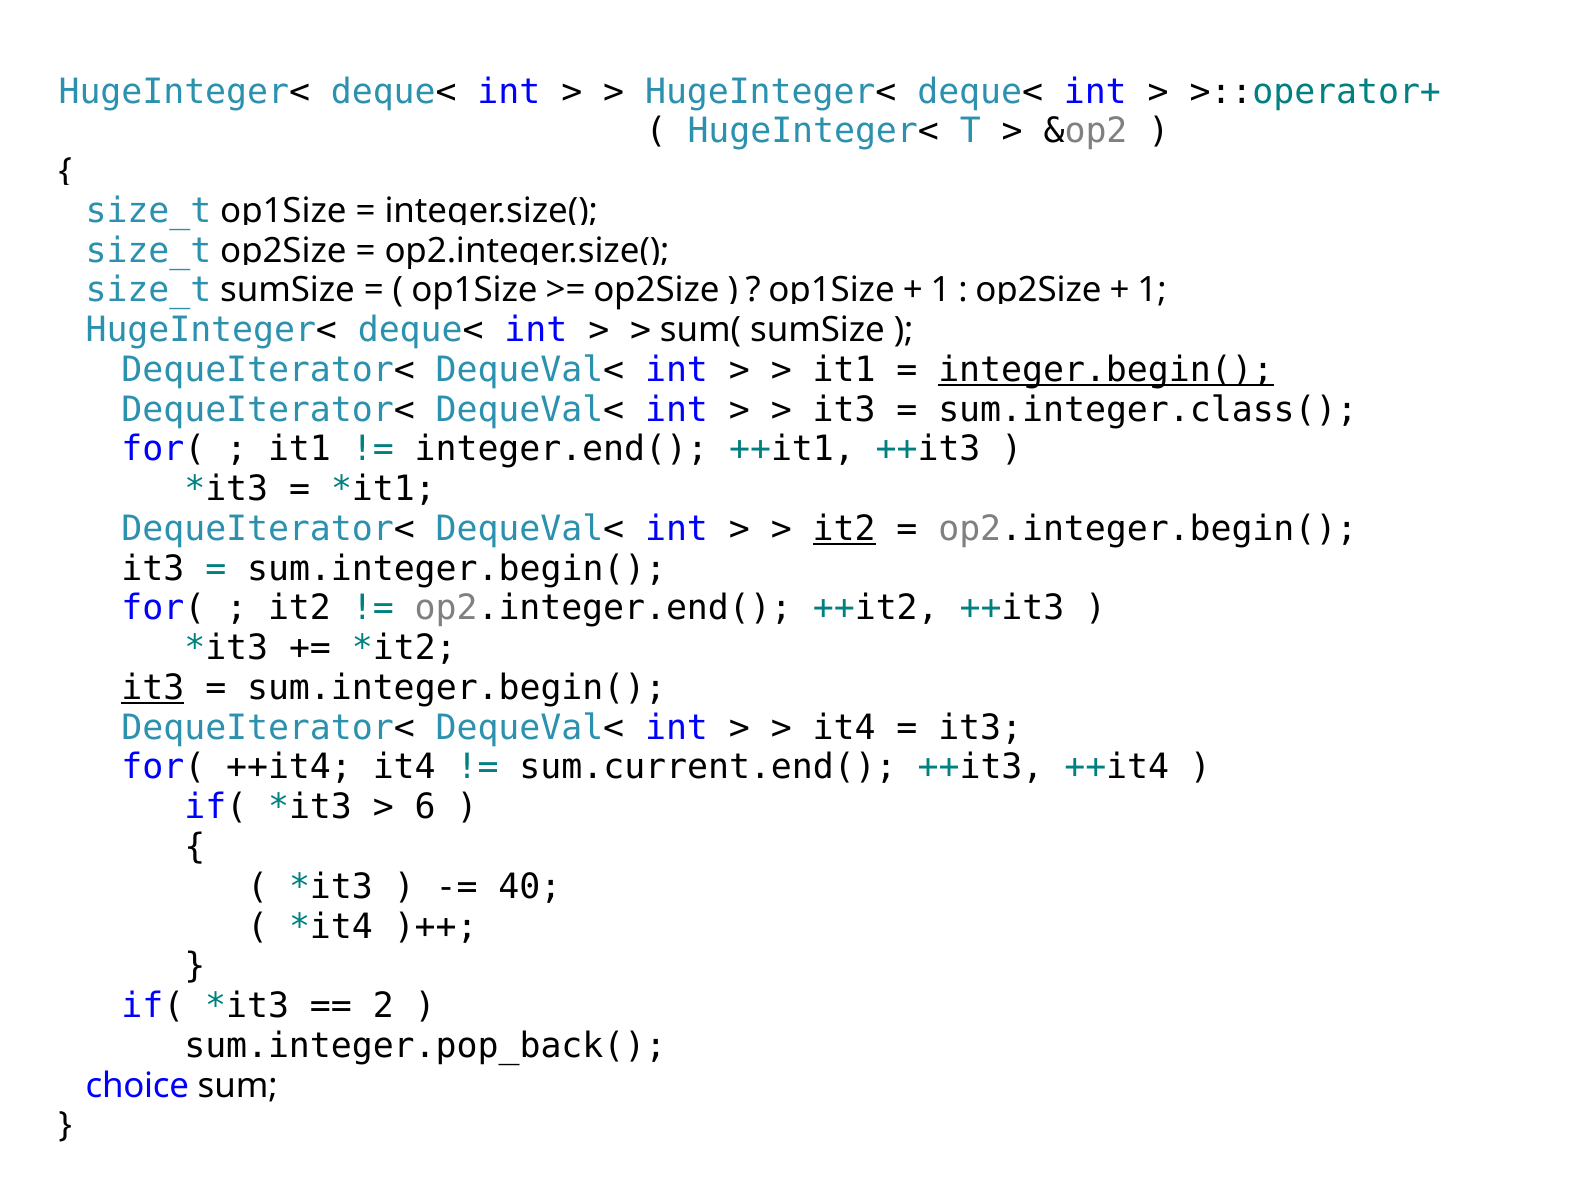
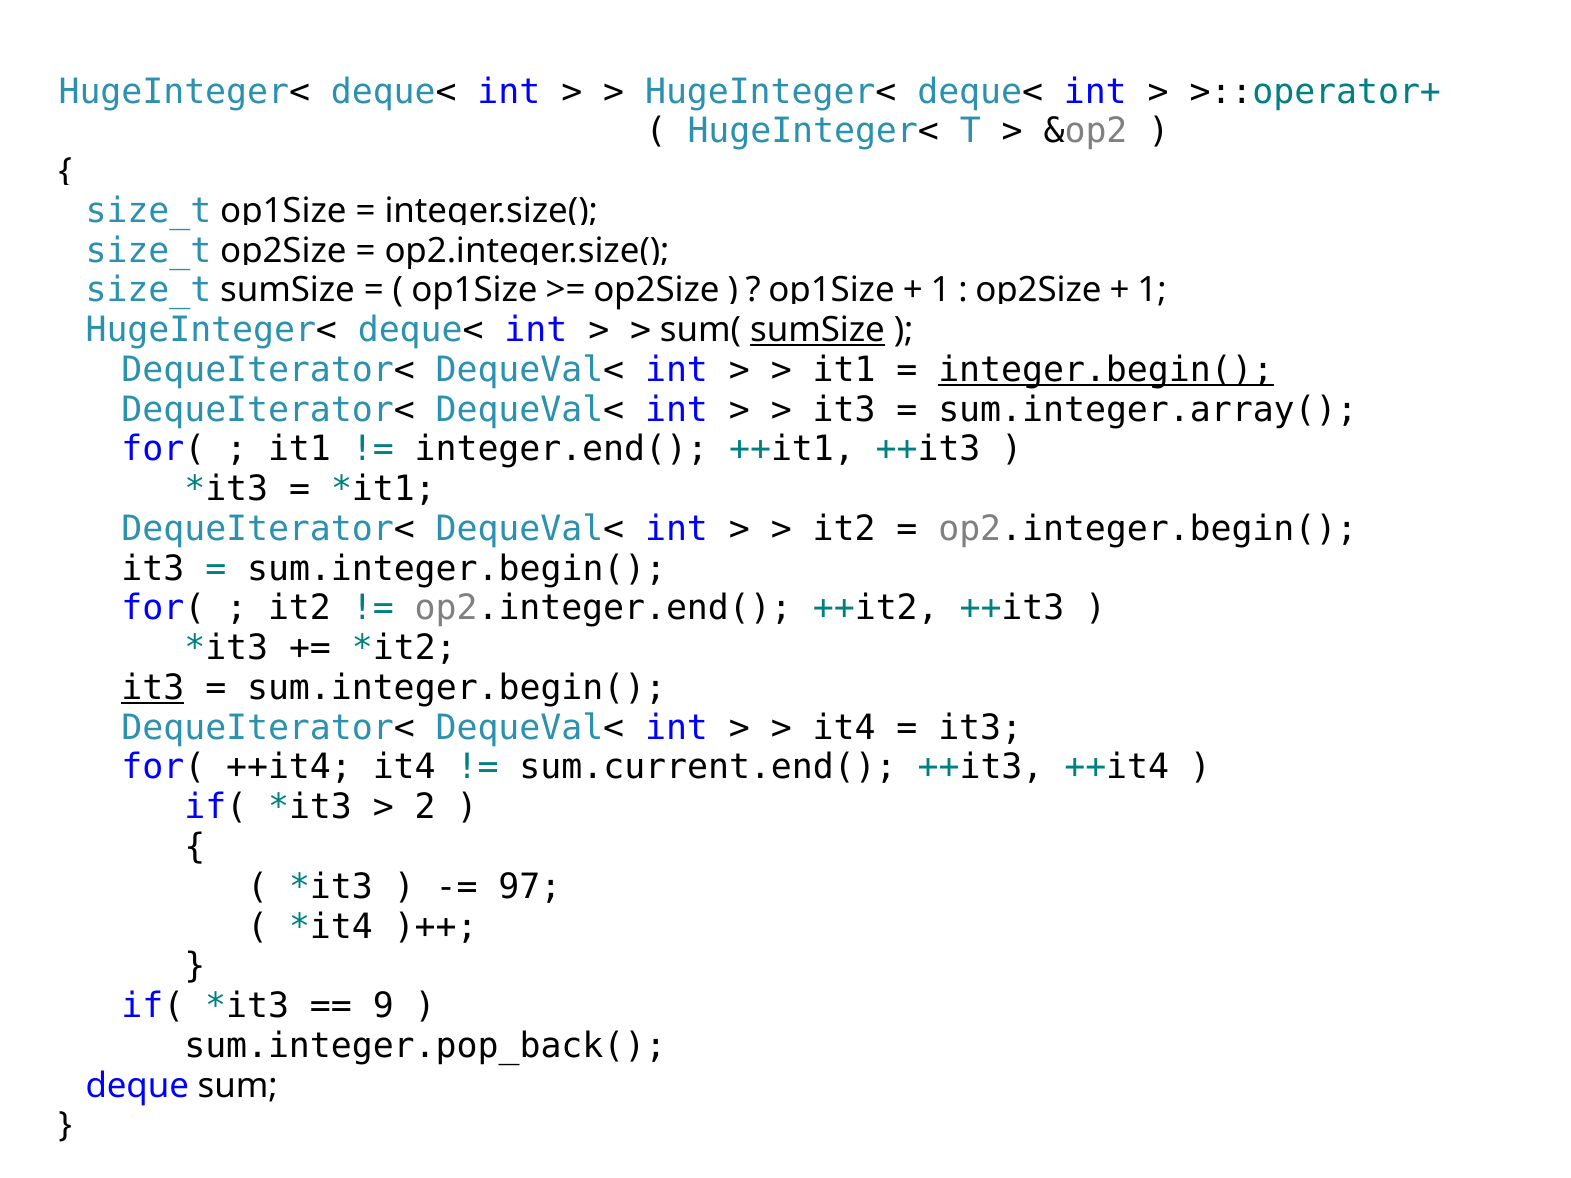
sumSize underline: none -> present (818, 330)
sum.integer.class(: sum.integer.class( -> sum.integer.array( (1148, 410)
it2 underline: present -> none (844, 529)
6: 6 -> 2 (425, 807)
40: 40 -> 97 (530, 887)
2: 2 -> 9 (383, 1006)
choice: choice -> deque (137, 1086)
